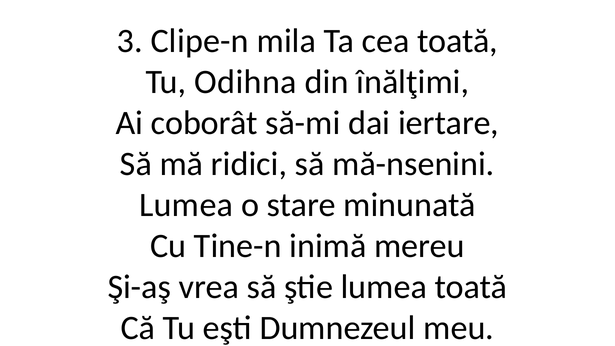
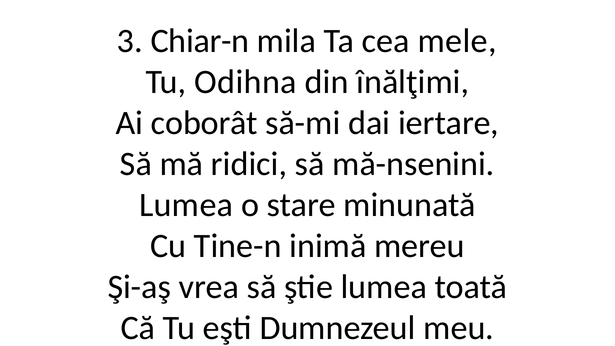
Clipe-n: Clipe-n -> Chiar-n (200, 41)
cea toată: toată -> mele (457, 41)
